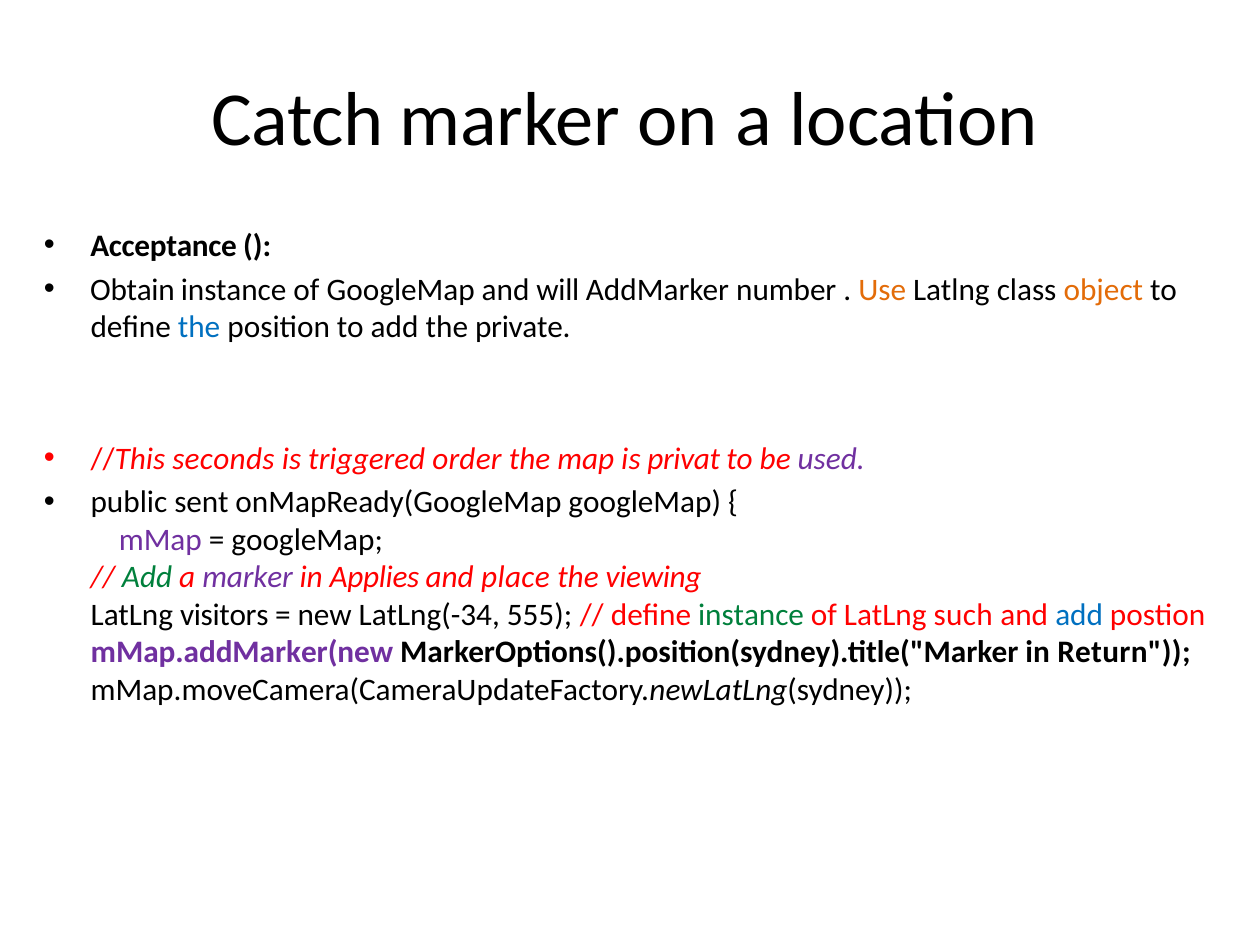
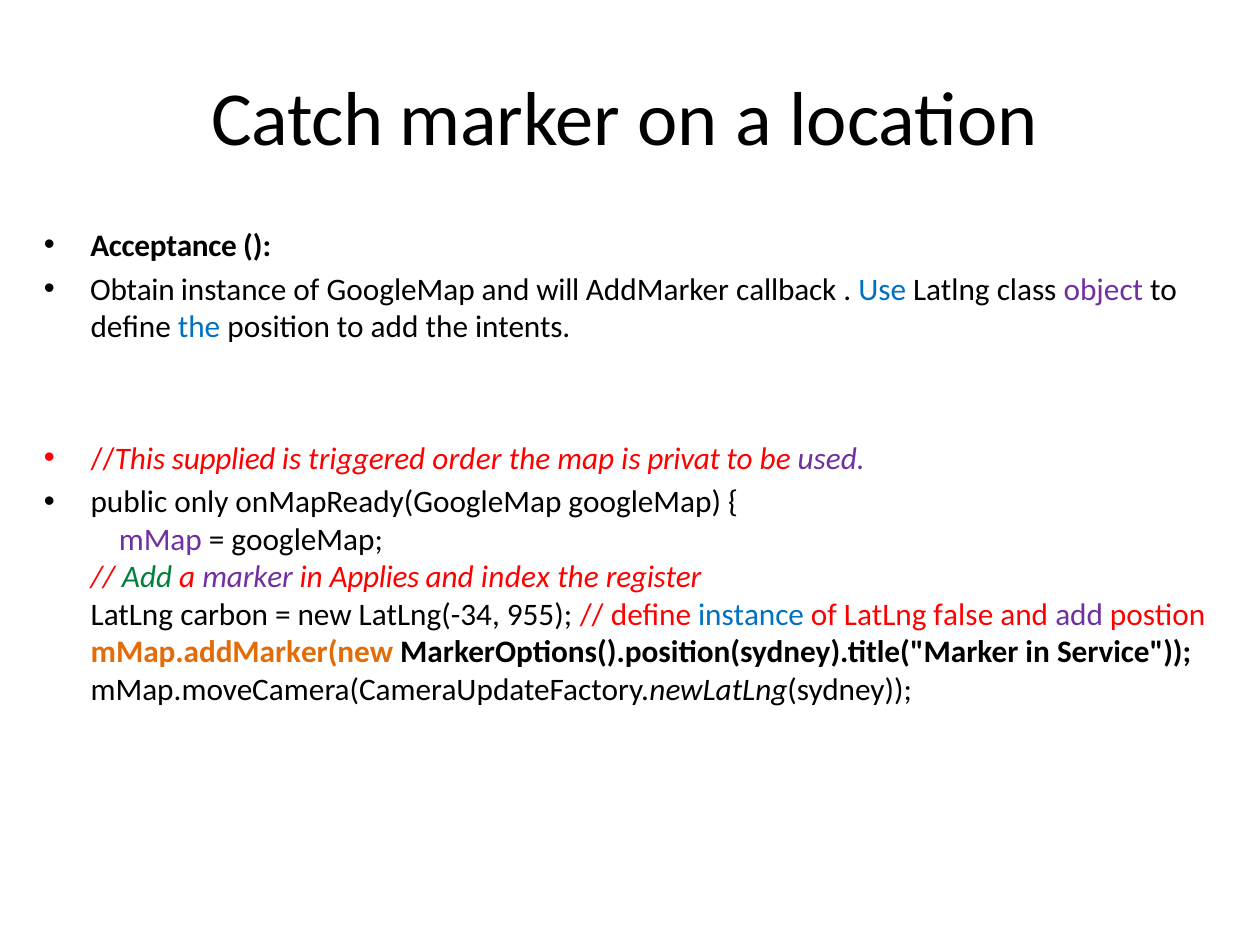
number: number -> callback (786, 290)
Use colour: orange -> blue (882, 290)
object colour: orange -> purple (1103, 290)
private: private -> intents (523, 327)
seconds: seconds -> supplied (224, 459)
sent: sent -> only (201, 503)
place: place -> index (515, 578)
viewing: viewing -> register (654, 578)
visitors: visitors -> carbon (224, 615)
555: 555 -> 955 (539, 615)
instance colour: green -> blue (751, 615)
such: such -> false (963, 615)
add colour: blue -> purple (1079, 615)
mMap.addMarker(new colour: purple -> orange (242, 653)
Return: Return -> Service (1124, 653)
